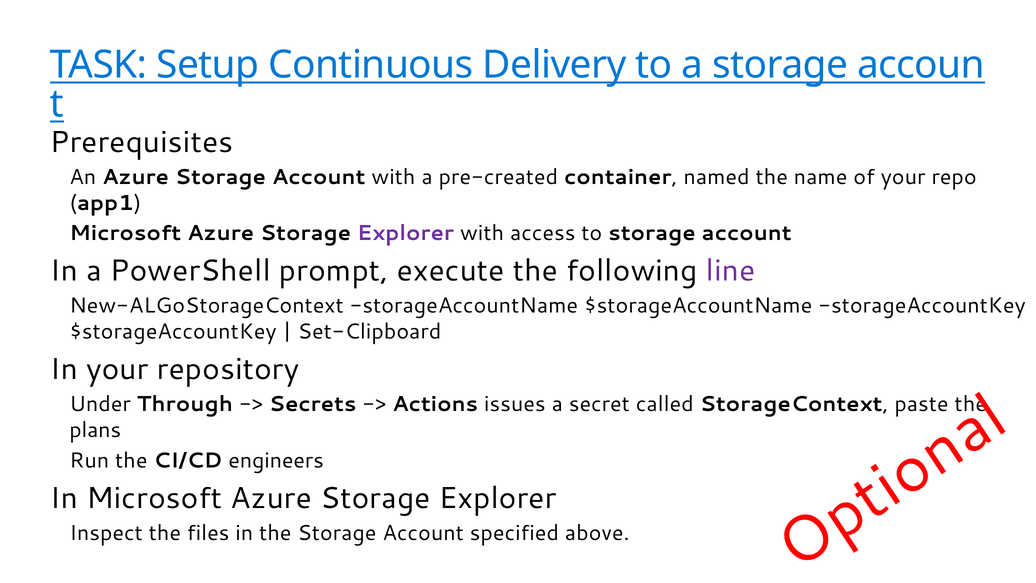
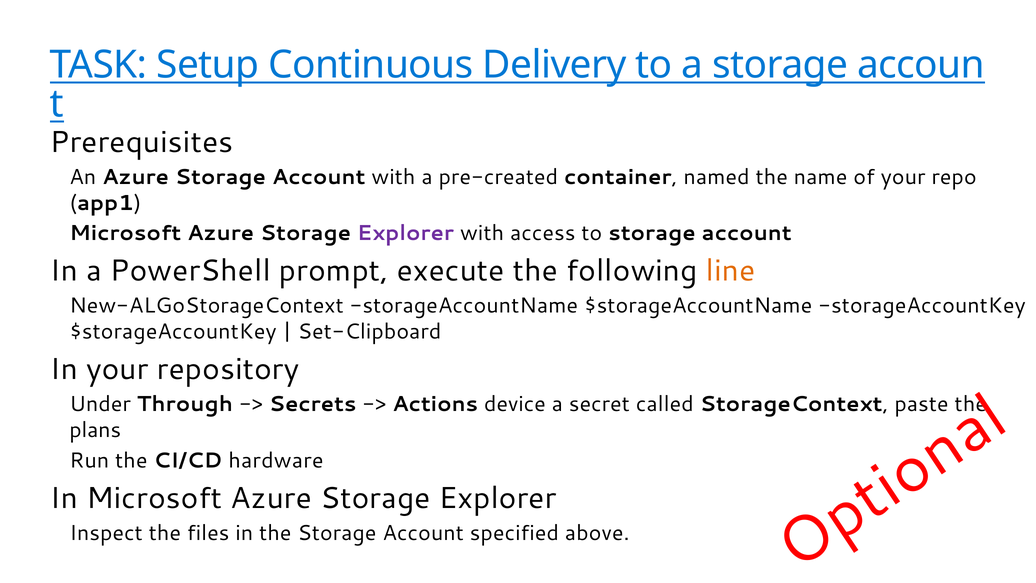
line colour: purple -> orange (731, 271)
issues: issues -> device (515, 404)
engineers: engineers -> hardware (276, 460)
